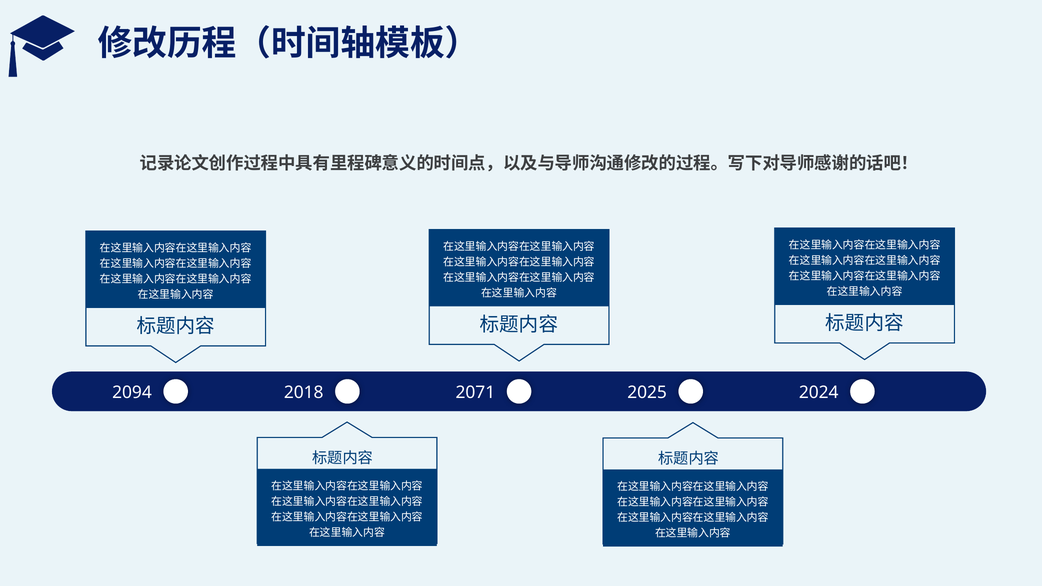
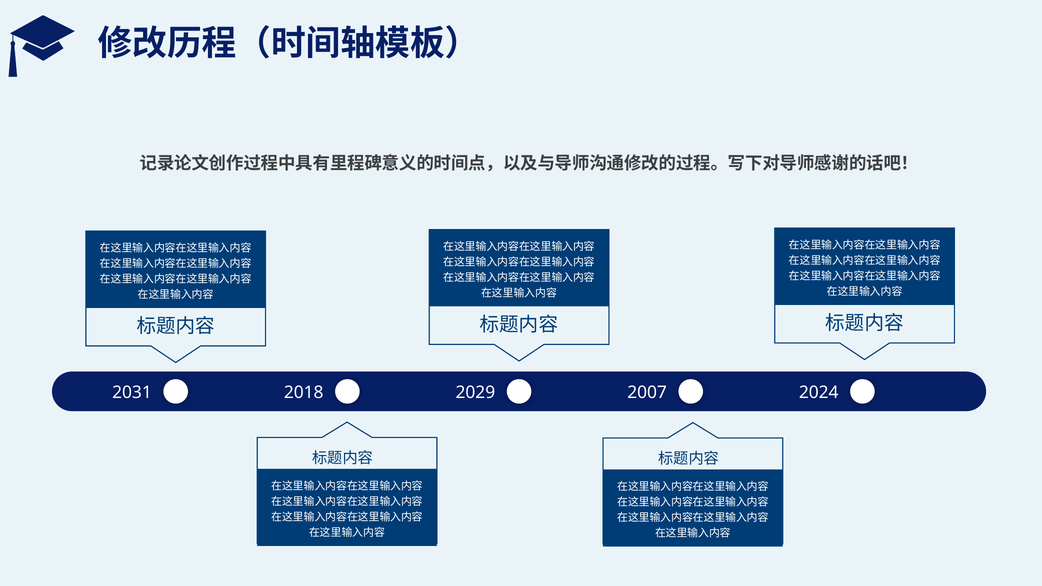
2094: 2094 -> 2031 (132, 393)
2071: 2071 -> 2029 (475, 393)
2025: 2025 -> 2007 (647, 393)
